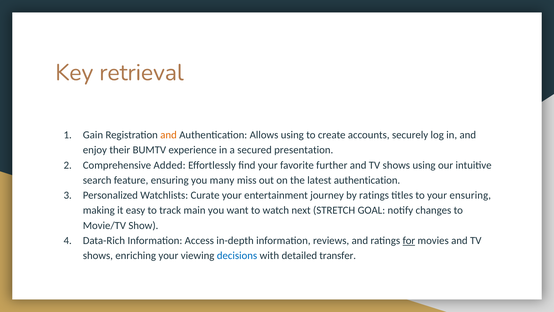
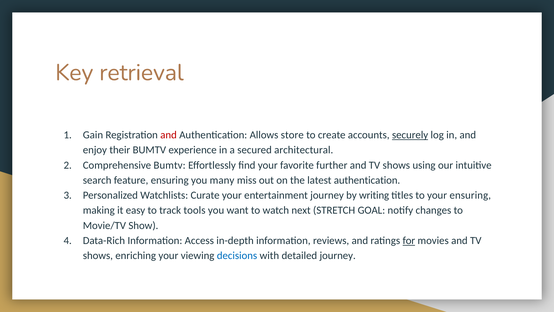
and colour: orange -> red (169, 135)
Allows using: using -> store (292, 135)
securely underline: none -> present (410, 135)
presentation: presentation -> architectural (304, 150)
Comprehensive Added: Added -> Bumtv (170, 165)
by ratings: ratings -> writing (374, 195)
main: main -> tools (195, 210)
detailed transfer: transfer -> journey (338, 255)
